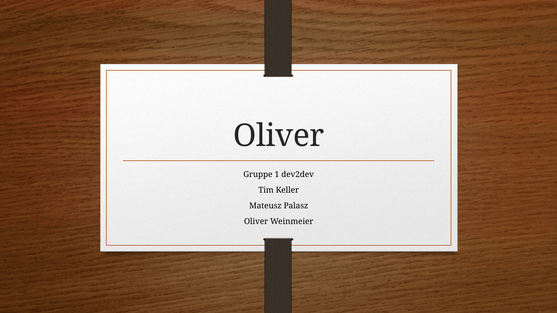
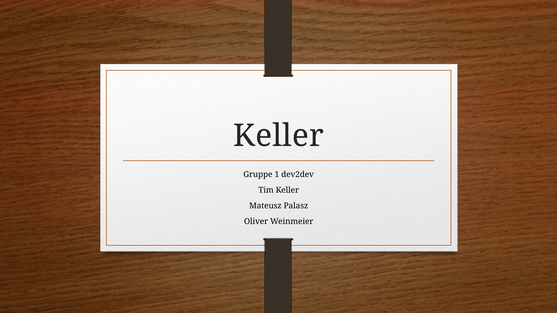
Oliver: Oliver -> Keller (279, 136)
